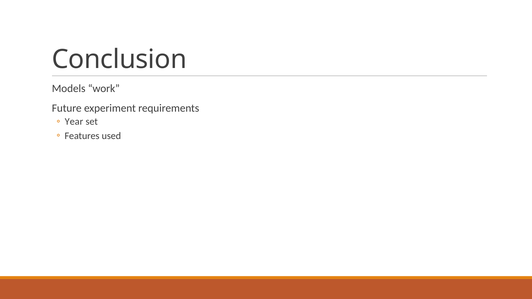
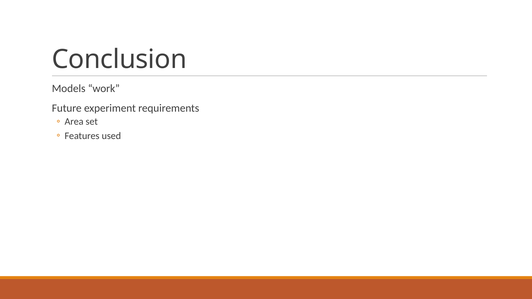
Year: Year -> Area (74, 122)
